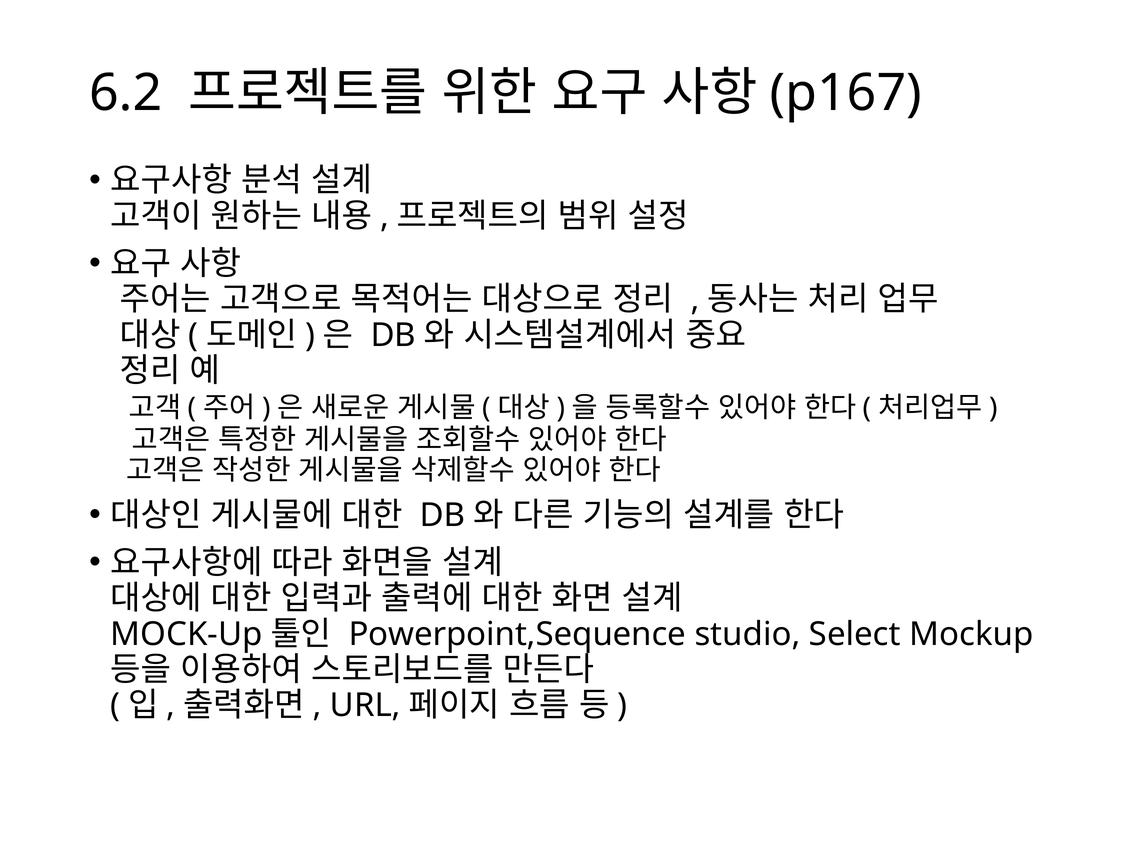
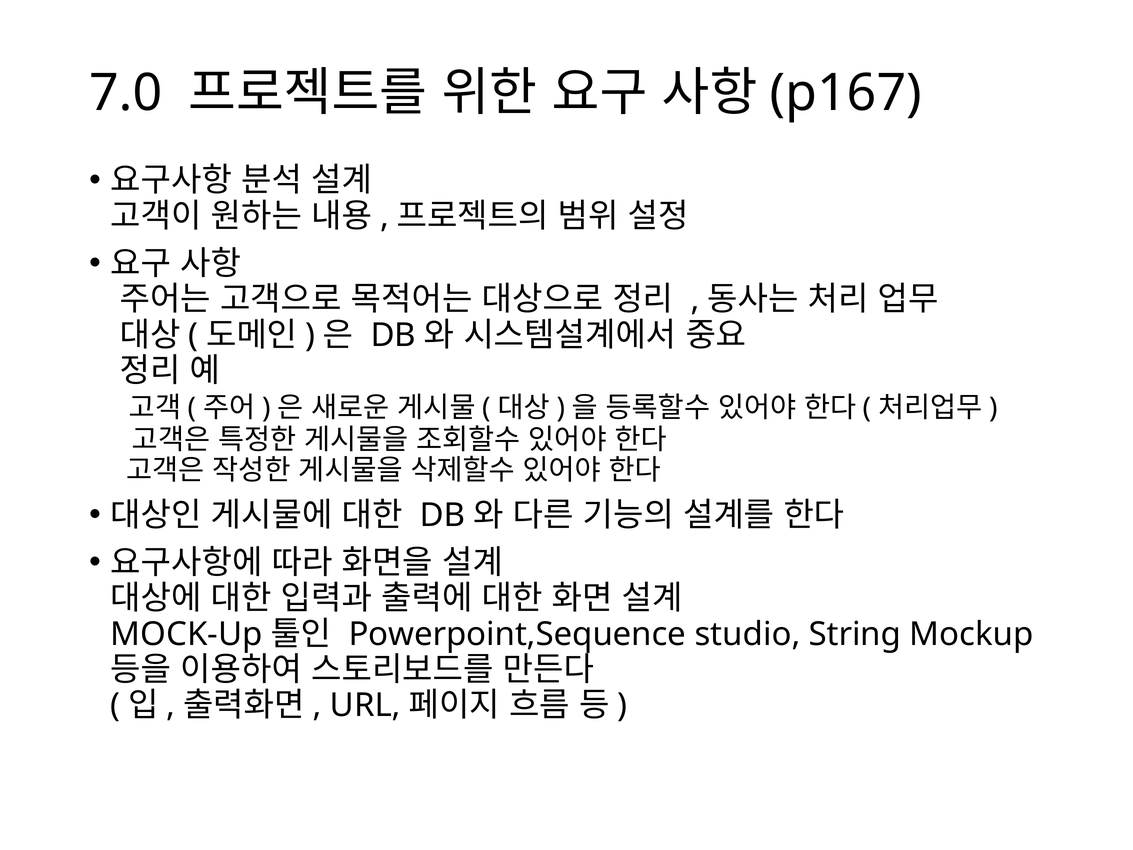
6.2: 6.2 -> 7.0 (126, 93)
Select: Select -> String (855, 634)
